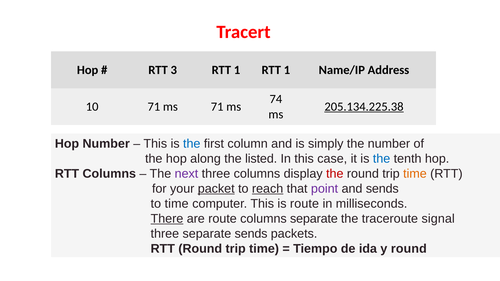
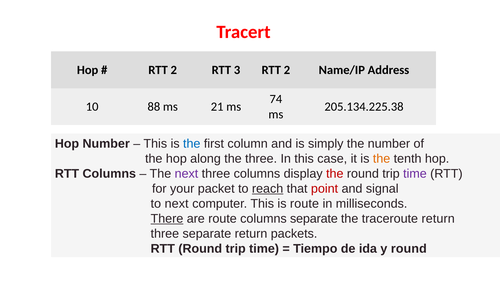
3: 3 -> 2 (174, 70)
1: 1 -> 3 (237, 70)
1: 1 -> 2 (287, 70)
10 71: 71 -> 88 (154, 107)
ms 71: 71 -> 21 (217, 107)
205.134.225.38 underline: present -> none (364, 107)
the listed: listed -> three (261, 159)
the colour: blue -> orange (382, 159)
time colour: orange -> purple (415, 174)
packet underline: present -> none (216, 189)
point colour: purple -> red (325, 189)
and sends: sends -> signal (382, 189)
to time: time -> next (177, 204)
traceroute signal: signal -> return (438, 219)
separate sends: sends -> return (251, 234)
